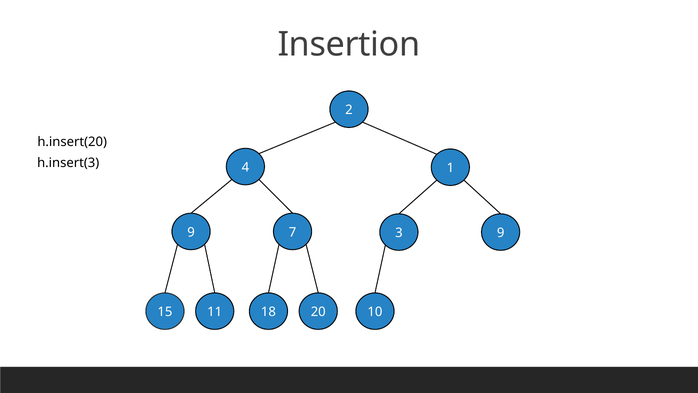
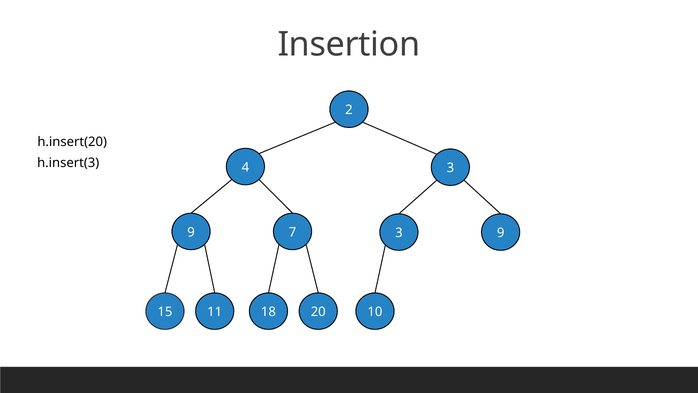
4 1: 1 -> 3 (450, 168)
